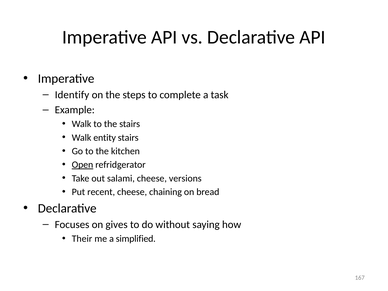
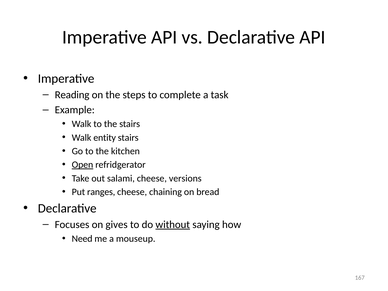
Identify: Identify -> Reading (72, 95)
recent: recent -> ranges (101, 192)
without underline: none -> present (173, 225)
Their: Their -> Need (82, 239)
simplified: simplified -> mouseup (136, 239)
